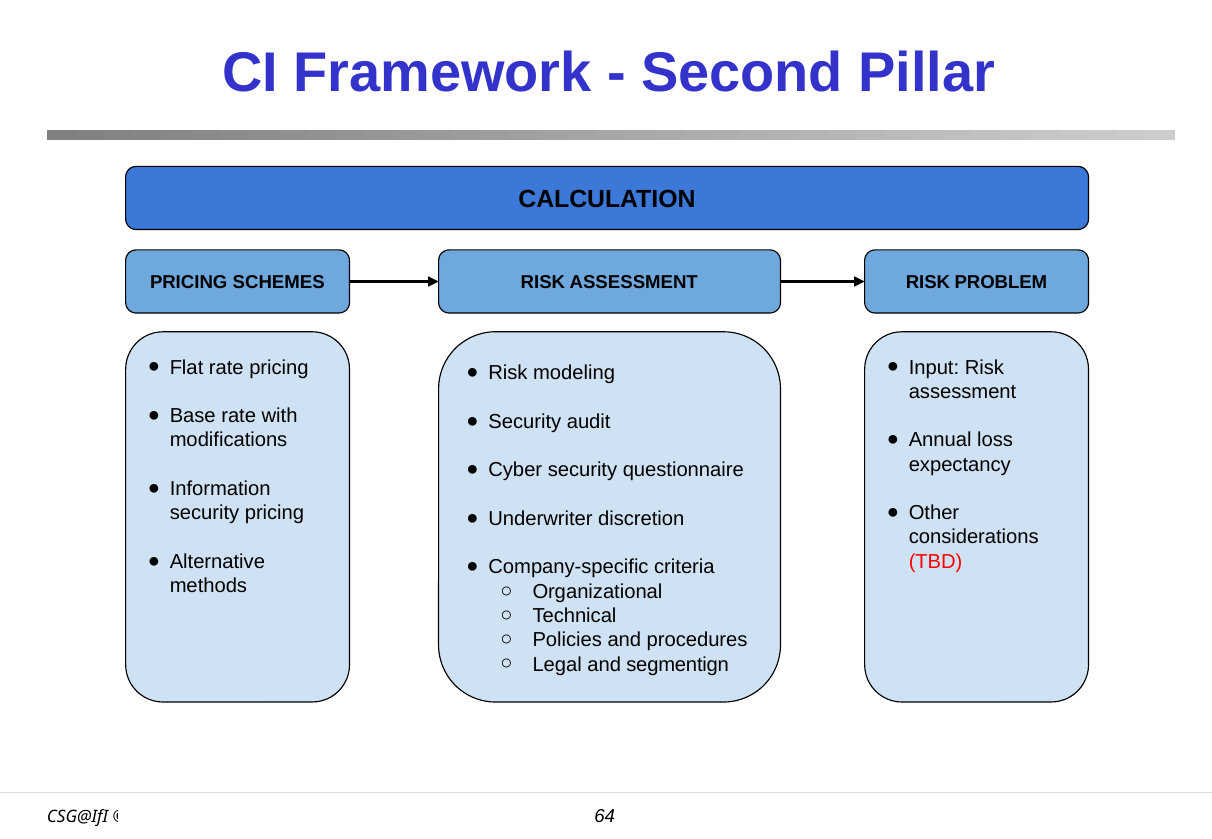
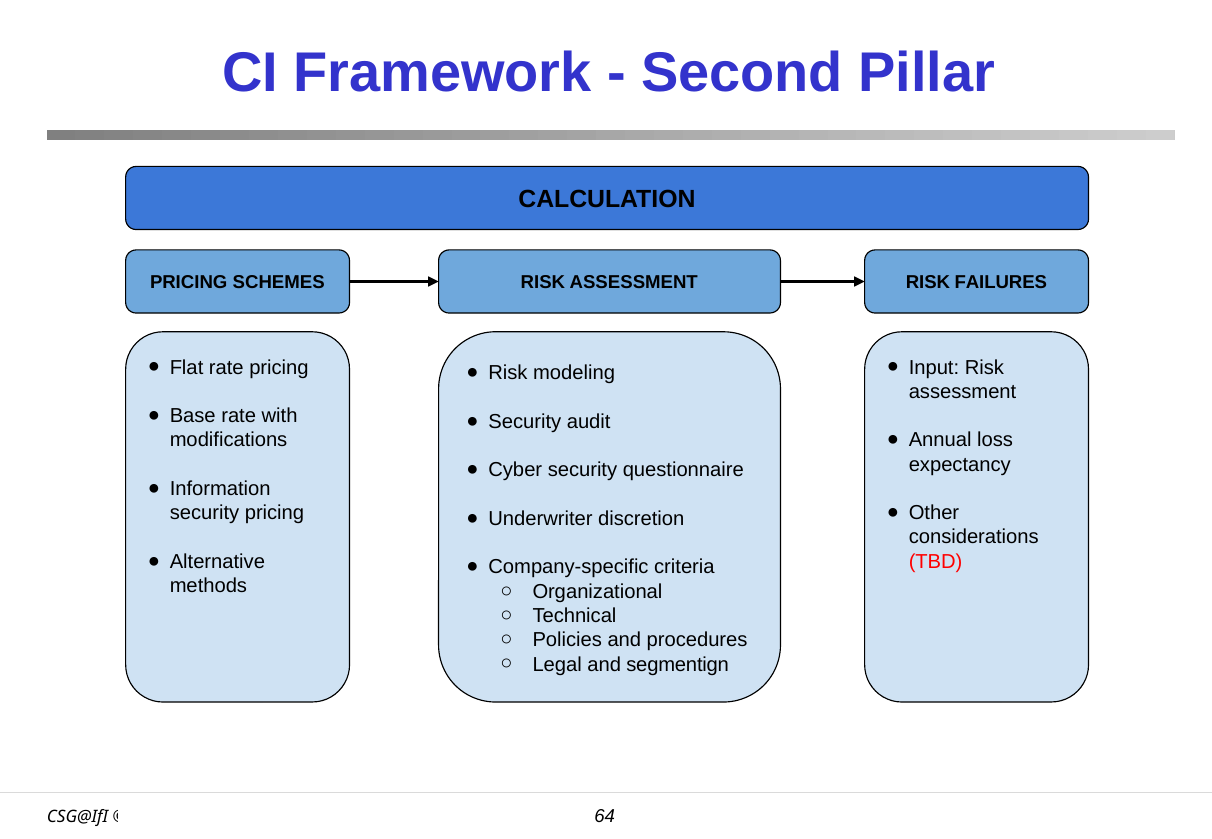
PROBLEM: PROBLEM -> FAILURES (1001, 283)
